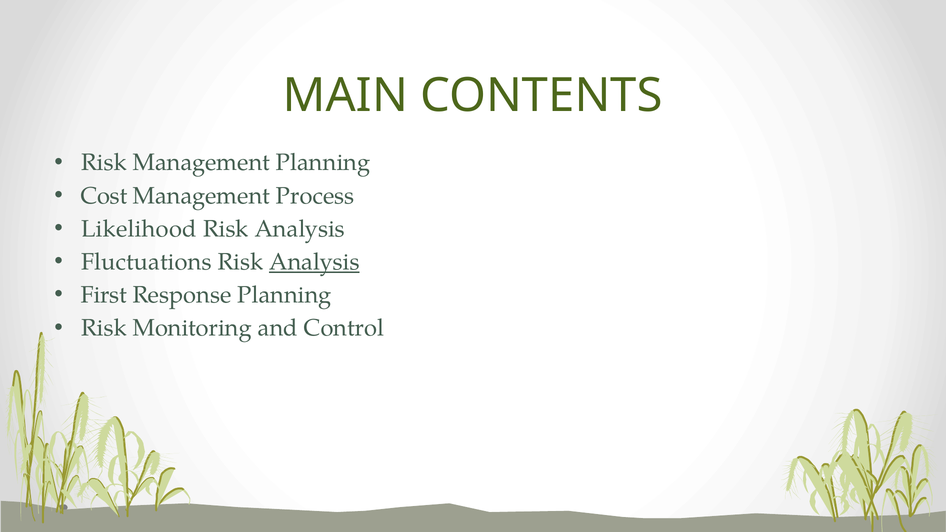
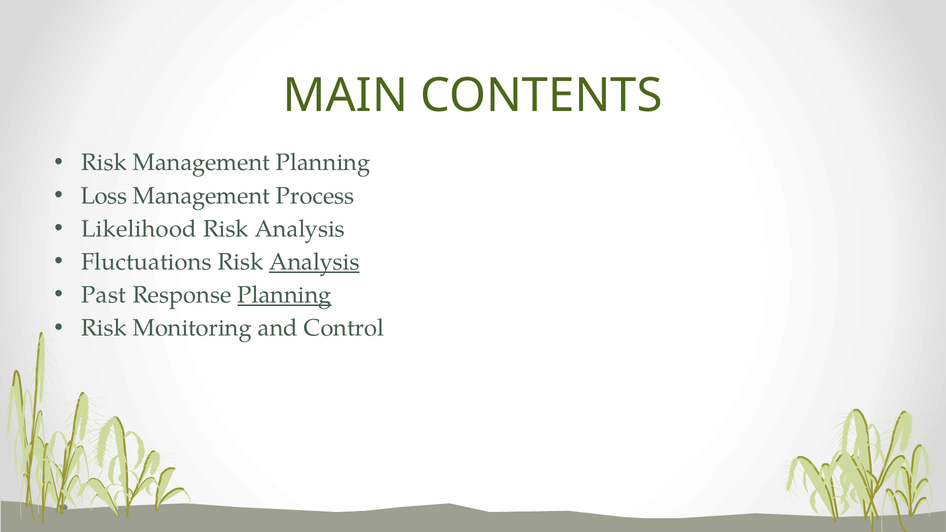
Cost: Cost -> Loss (104, 196)
First: First -> Past (104, 295)
Planning underline: none -> present (285, 295)
